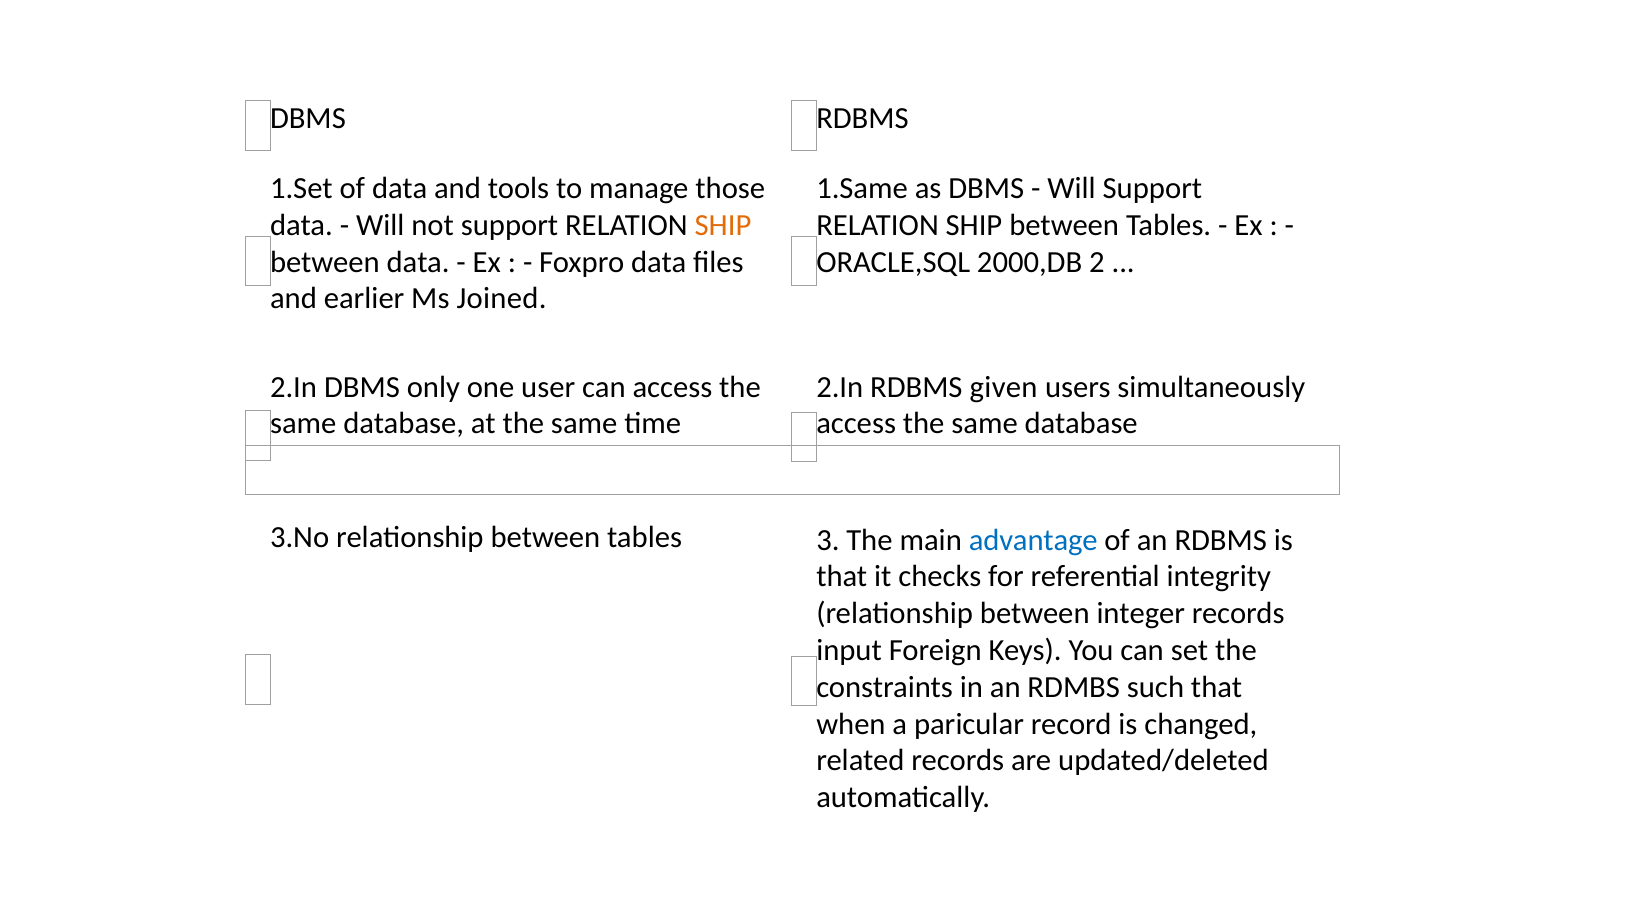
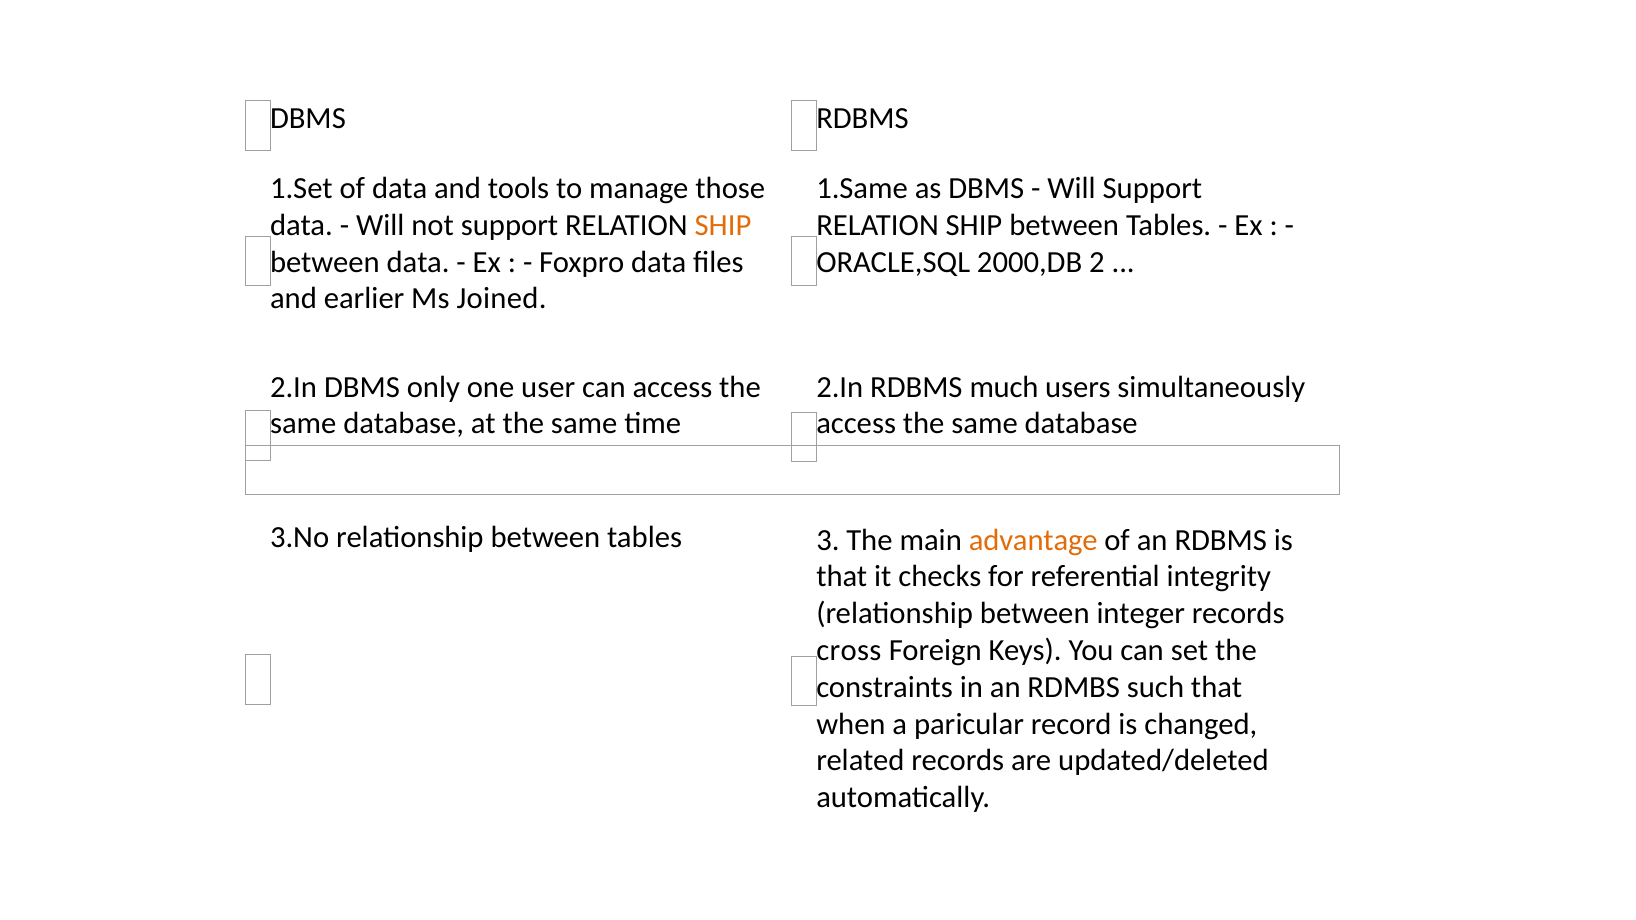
given: given -> much (1004, 387)
advantage colour: blue -> orange (1033, 540)
input: input -> cross (849, 650)
